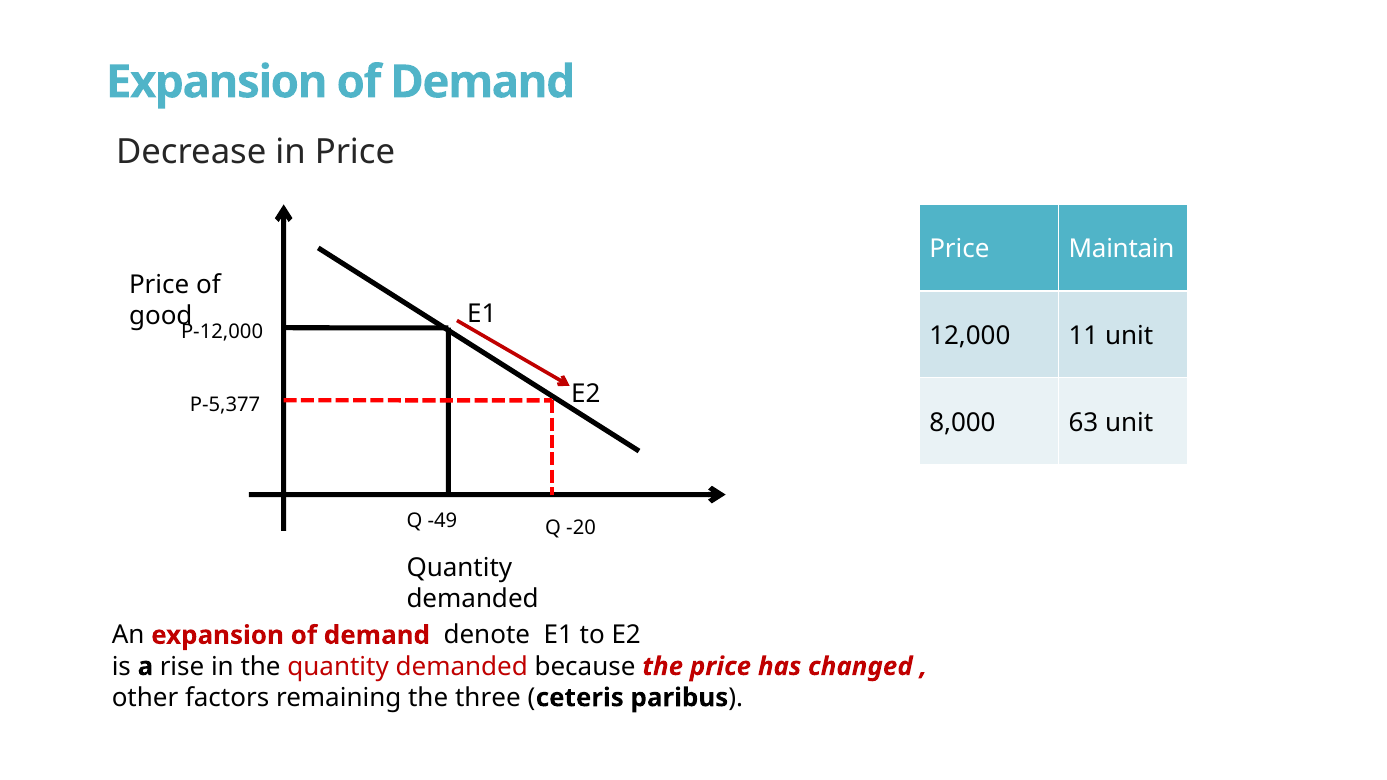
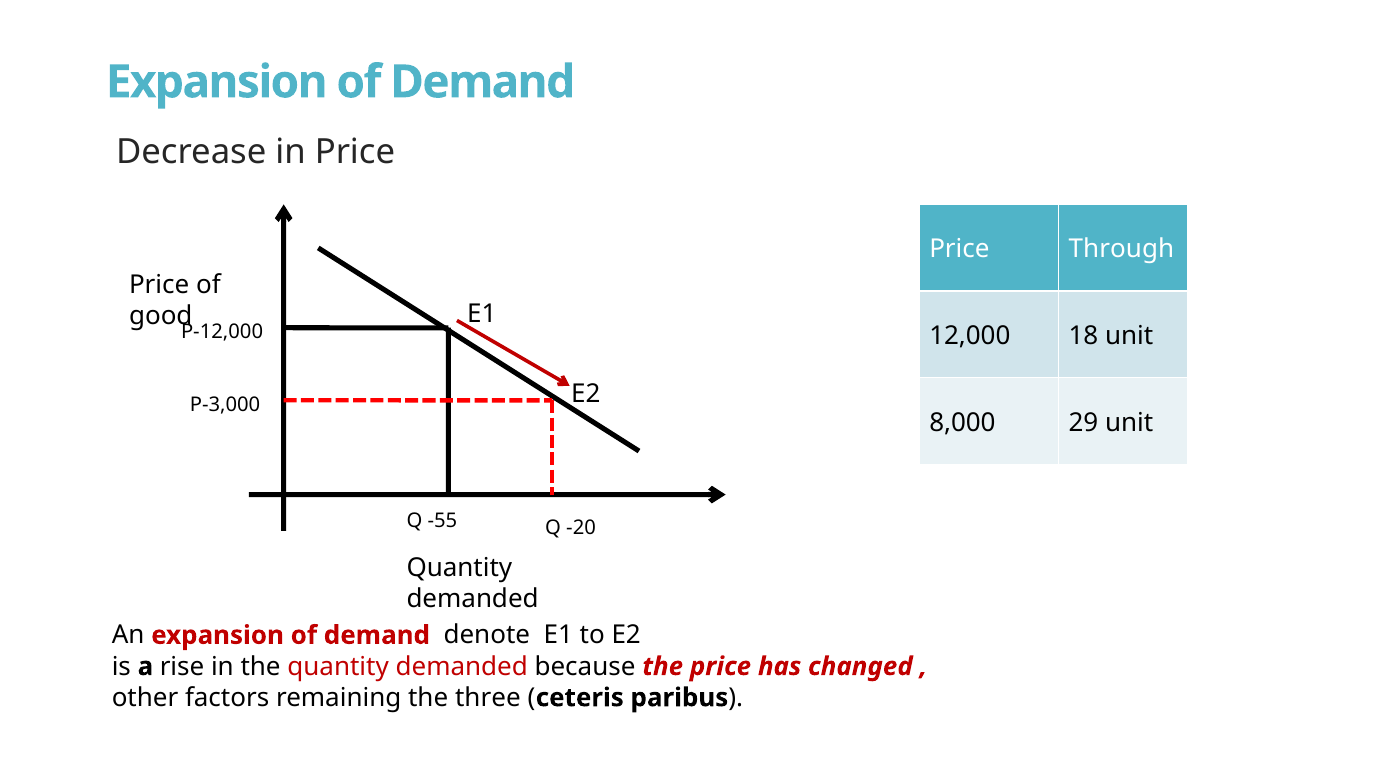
Maintain: Maintain -> Through (1121, 249)
11: 11 -> 18 (1083, 336)
P-5,377: P-5,377 -> P-3,000 (225, 405)
63: 63 -> 29 (1083, 423)
-49: -49 -> -55 (442, 521)
